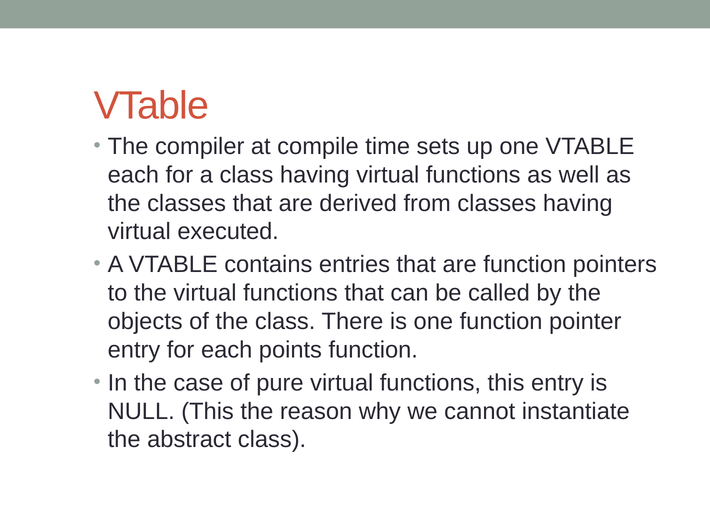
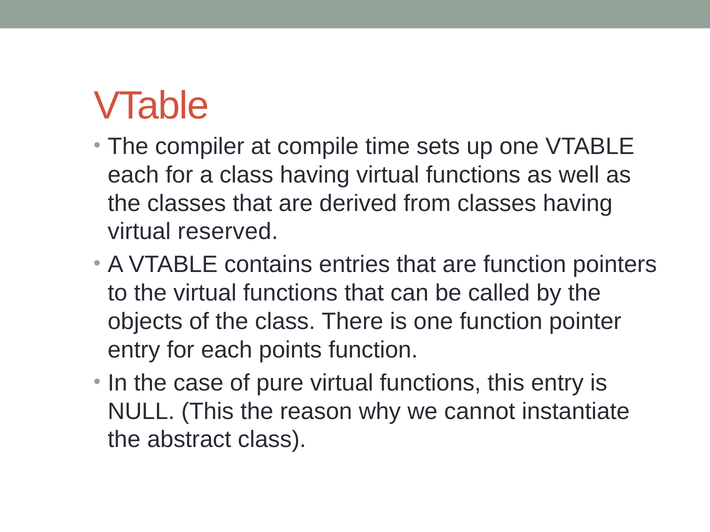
executed: executed -> reserved (228, 232)
